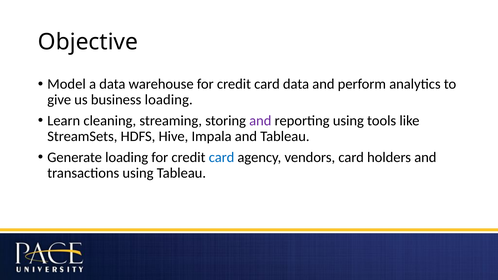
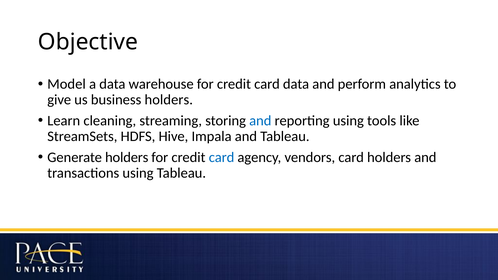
business loading: loading -> holders (169, 100)
and colour: purple -> blue (260, 121)
Generate loading: loading -> holders (127, 157)
